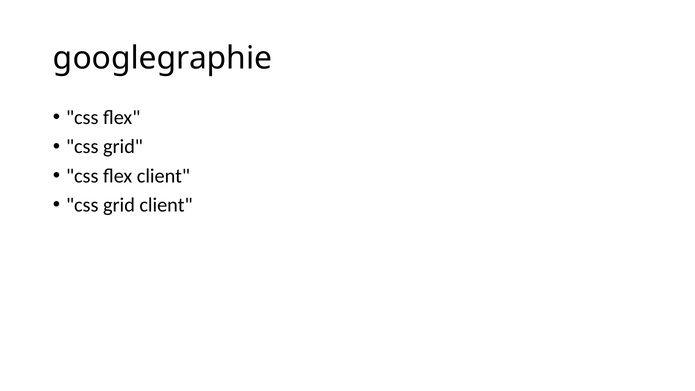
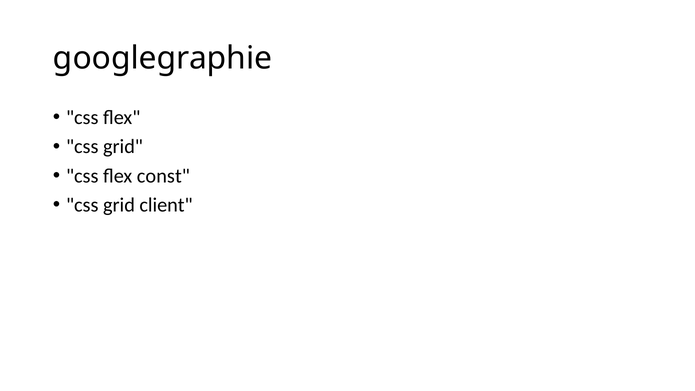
flex client: client -> const (163, 176)
